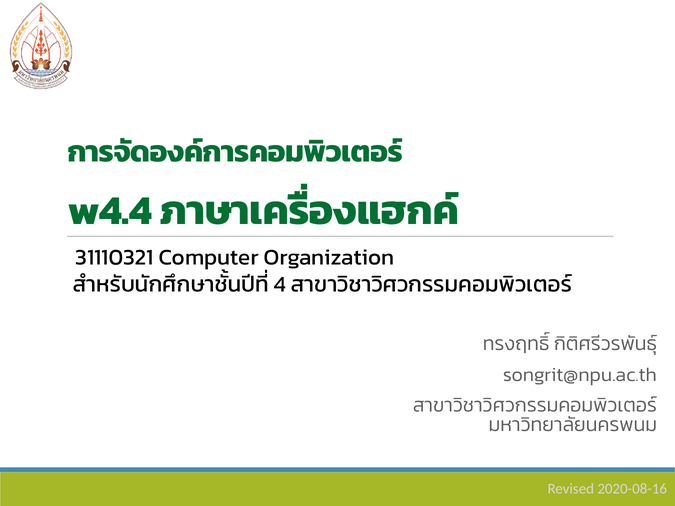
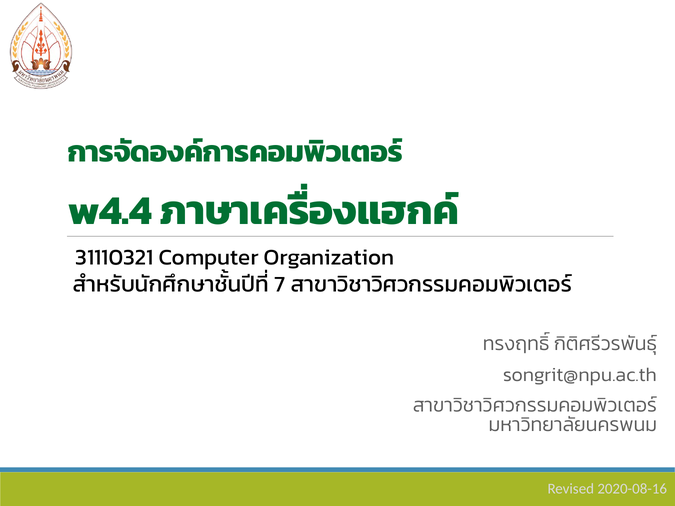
4: 4 -> 7 (280, 285)
